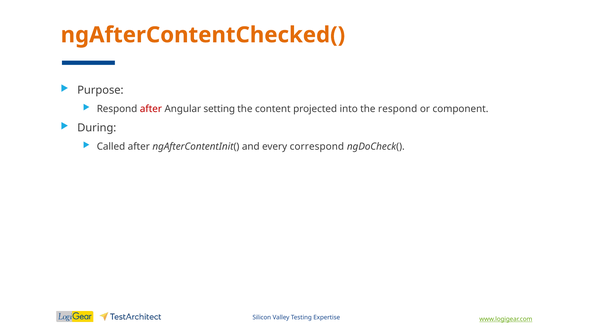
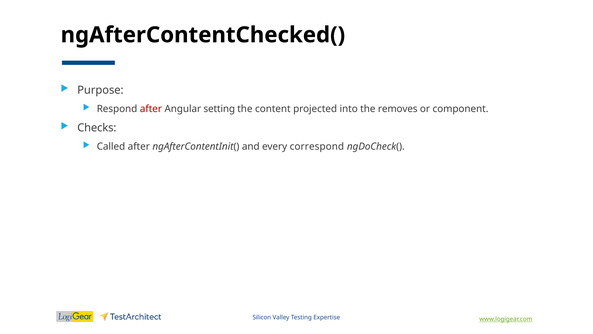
ngAfterContentChecked( colour: orange -> black (203, 35)
the respond: respond -> removes (398, 109)
During: During -> Checks (97, 128)
